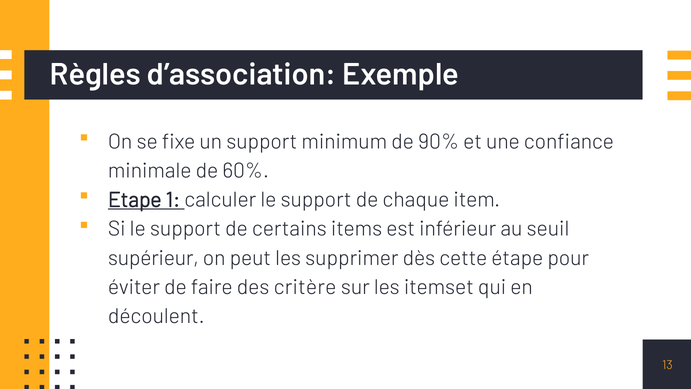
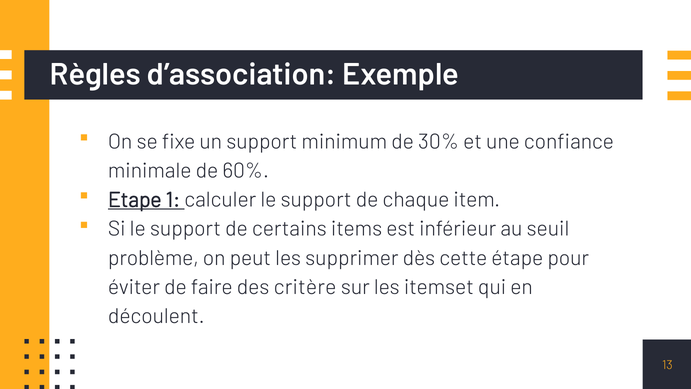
90%: 90% -> 30% (439, 142)
supérieur: supérieur -> problème (153, 258)
